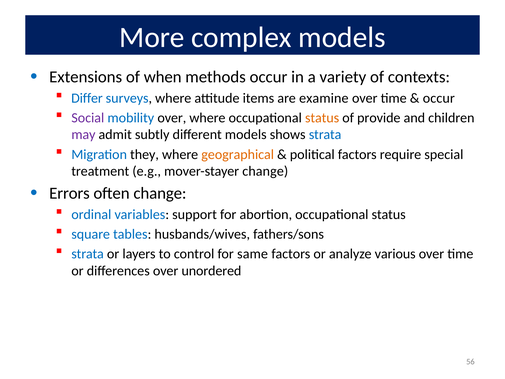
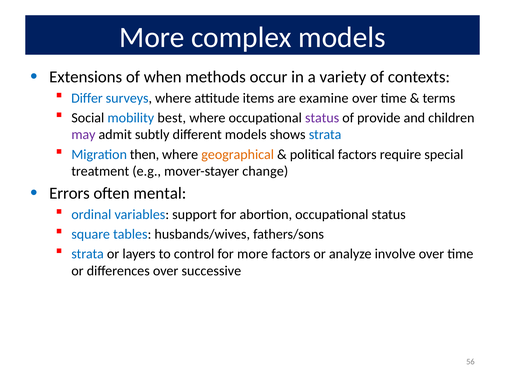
occur: occur -> terms (439, 98)
Social colour: purple -> black (88, 118)
mobility over: over -> best (172, 118)
status colour: orange -> purple (322, 118)
they: they -> then (145, 154)
often change: change -> mental (160, 193)
for same: same -> more (253, 254)
various: various -> involve (395, 254)
unordered: unordered -> successive (211, 271)
